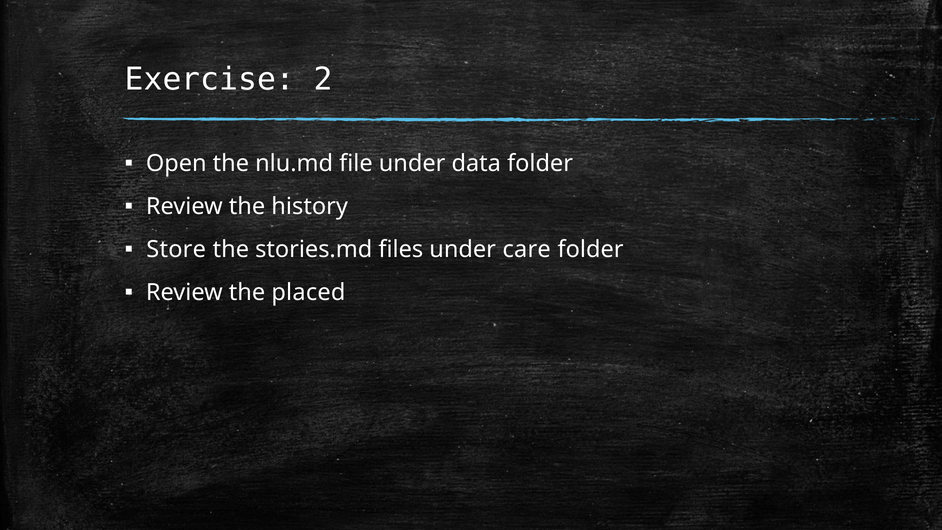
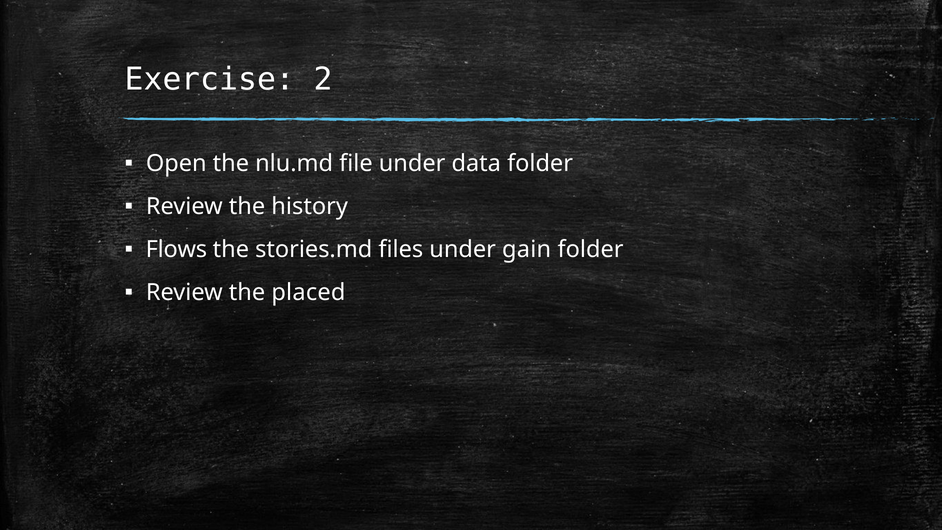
Store: Store -> Flows (176, 250)
care: care -> gain (527, 250)
